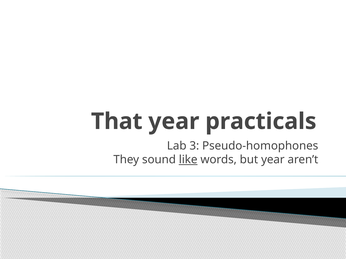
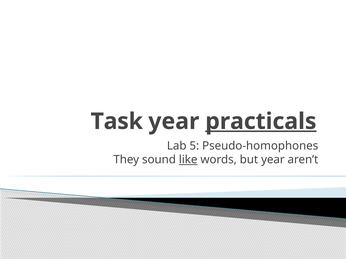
That: That -> Task (117, 122)
practicals underline: none -> present (261, 122)
3: 3 -> 5 (194, 146)
